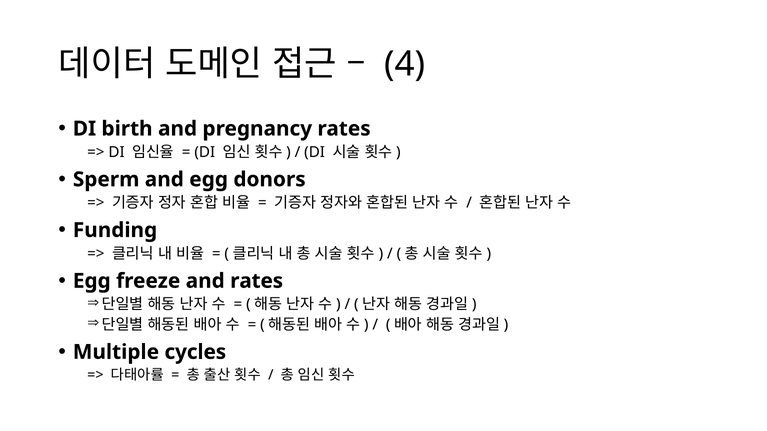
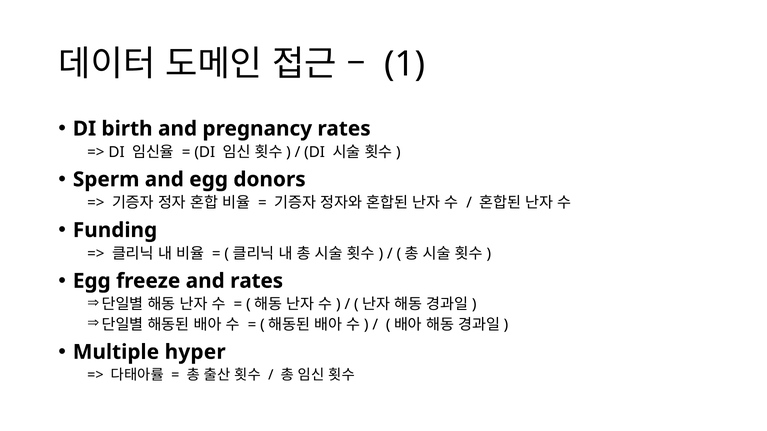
4: 4 -> 1 (405, 64)
cycles: cycles -> hyper (195, 352)
